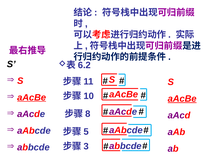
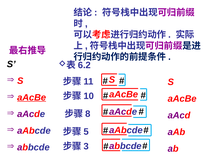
aAcBe underline: present -> none (182, 99)
